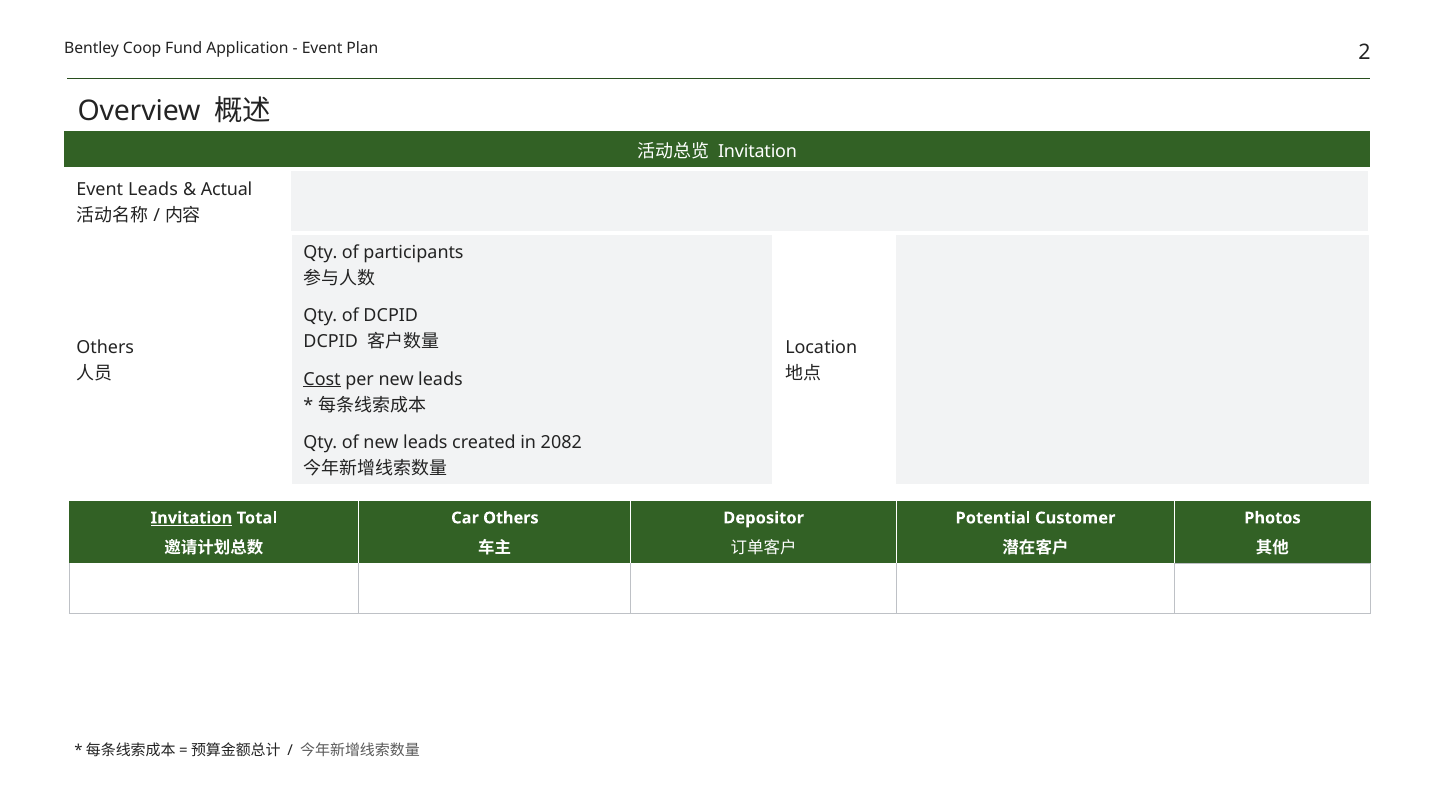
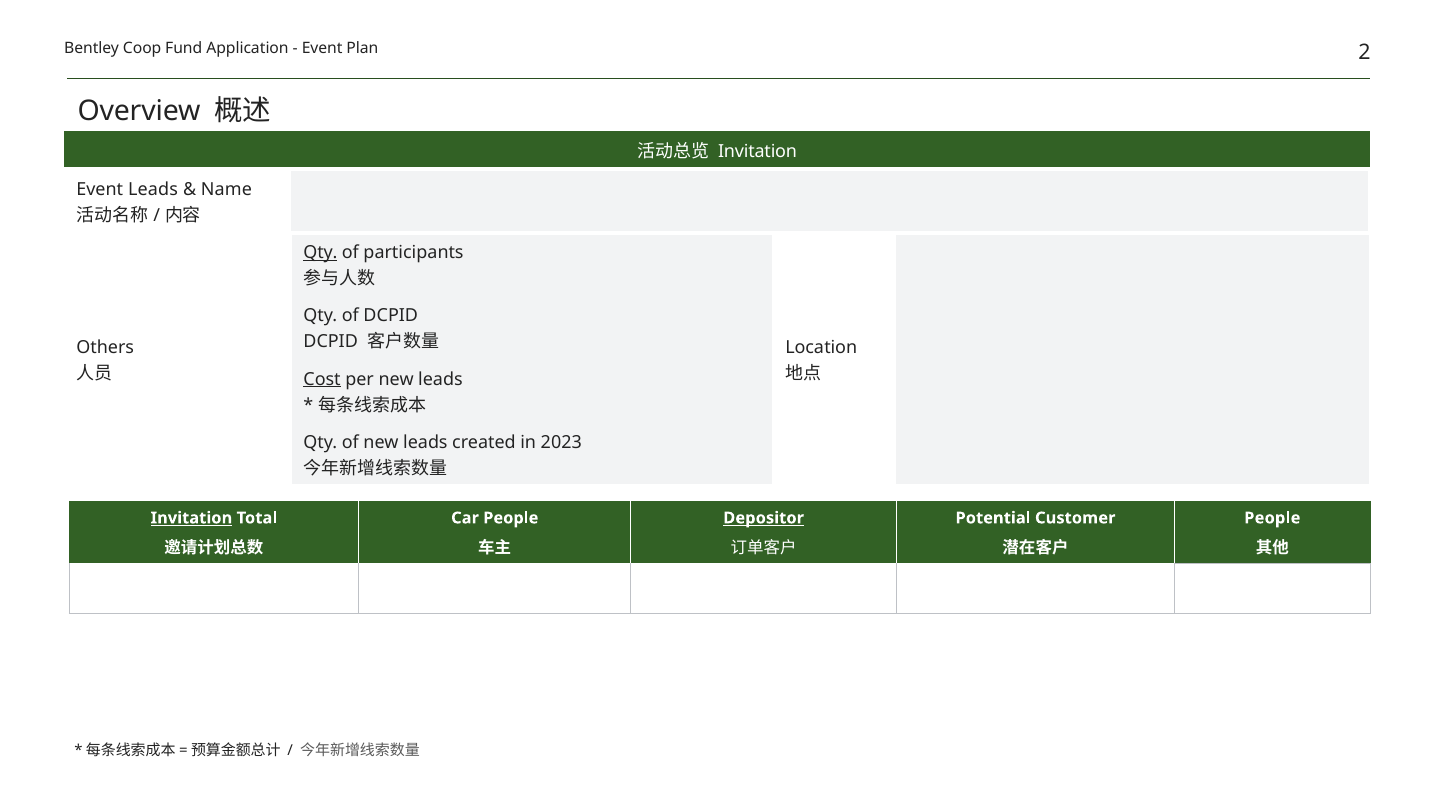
Actual: Actual -> Name (226, 189)
Qty underline: none -> present (320, 252)
2082: 2082 -> 2023 (561, 442)
Car Others: Others -> People (511, 518)
Depositor underline: none -> present (764, 518)
Photos: Photos -> People (1272, 518)
